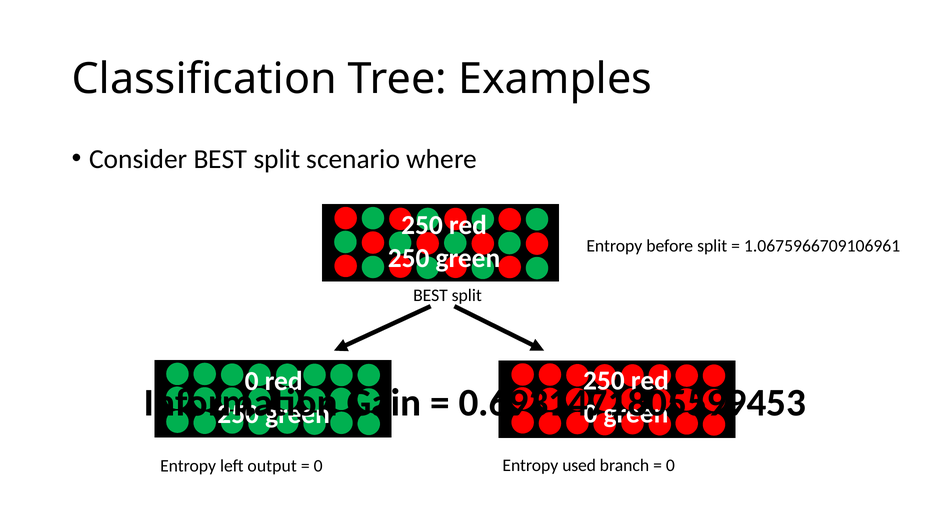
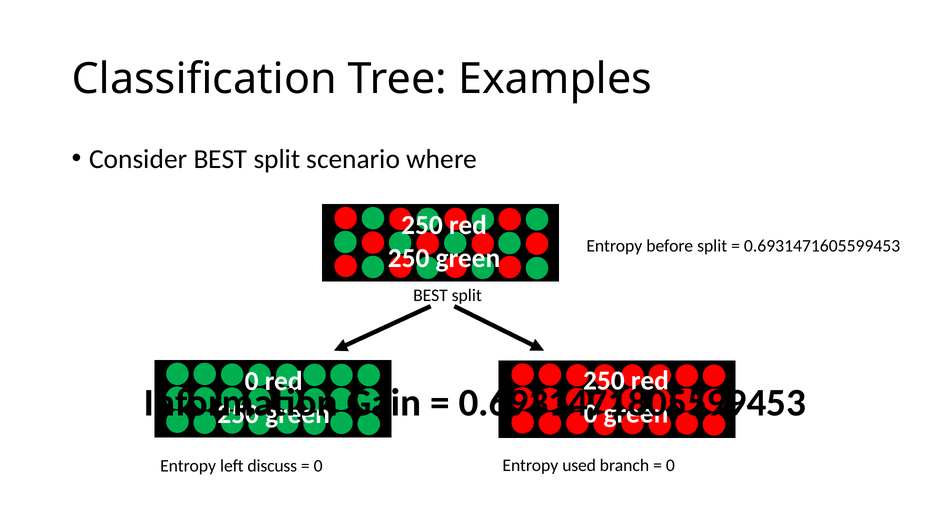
1.0675966709106961: 1.0675966709106961 -> 0.6931471605599453 (822, 246)
output: output -> discuss (272, 466)
